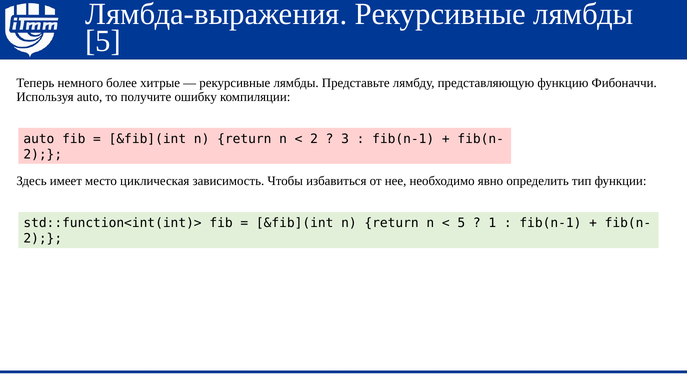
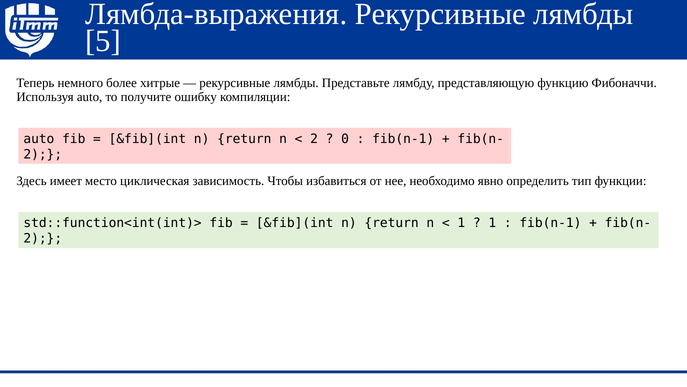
3: 3 -> 0 (345, 139)
5: 5 -> 1 (461, 223)
